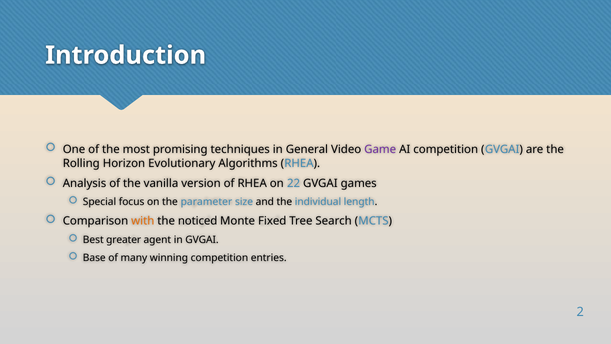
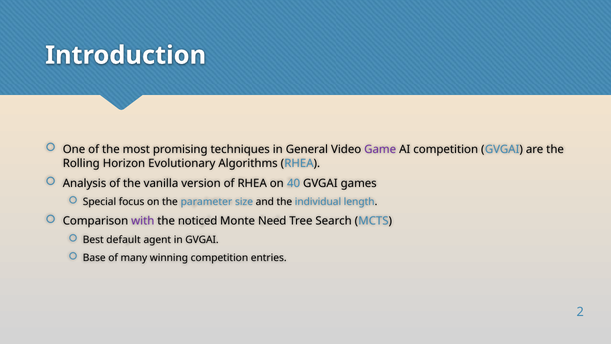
22: 22 -> 40 (294, 183)
with colour: orange -> purple (143, 221)
Fixed: Fixed -> Need (272, 221)
greater: greater -> default (124, 240)
